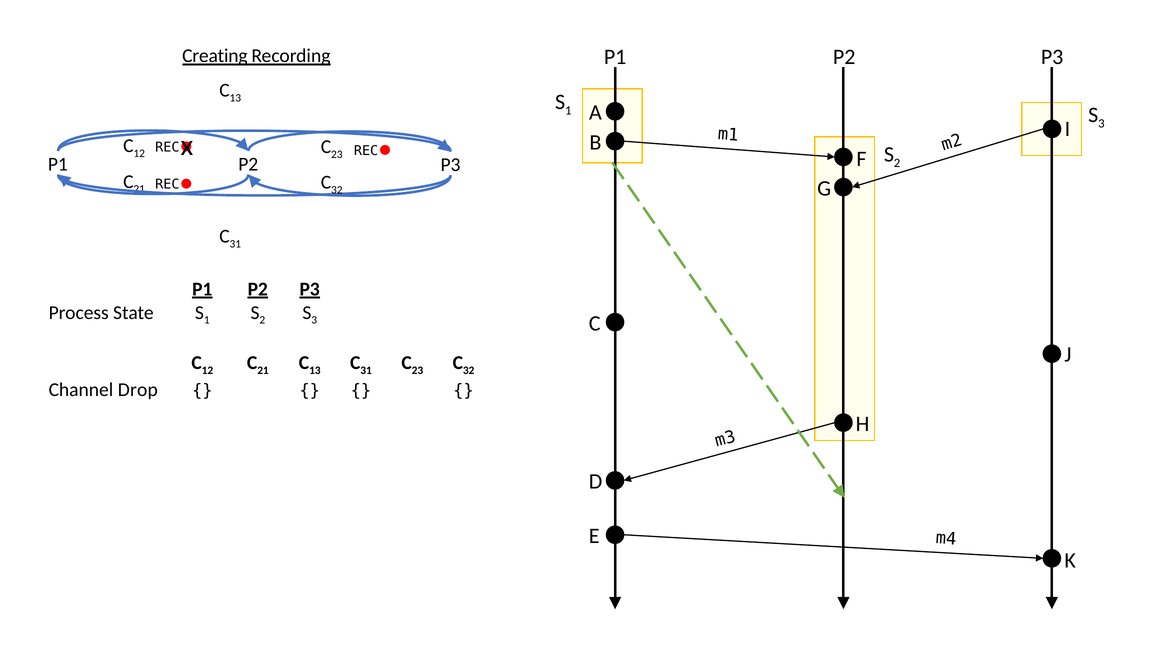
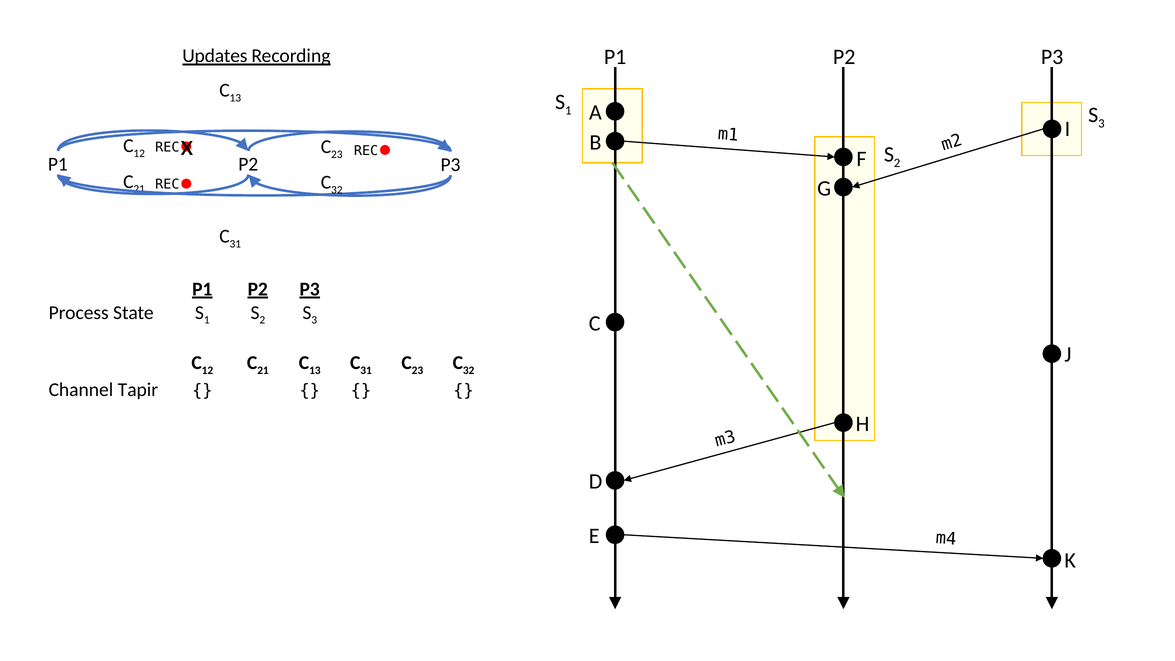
Creating: Creating -> Updates (215, 56)
Drop: Drop -> Tapir (138, 390)
